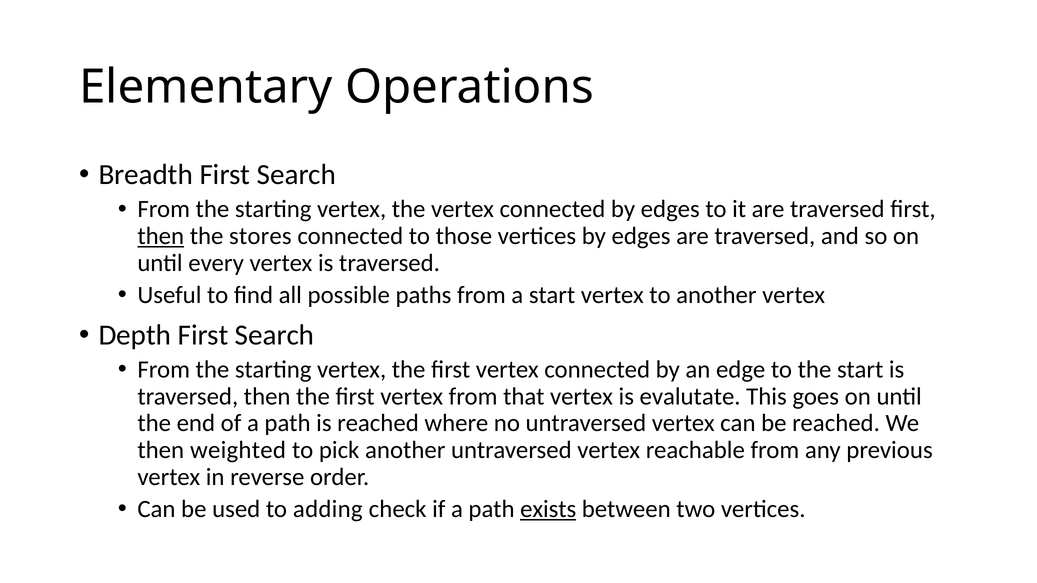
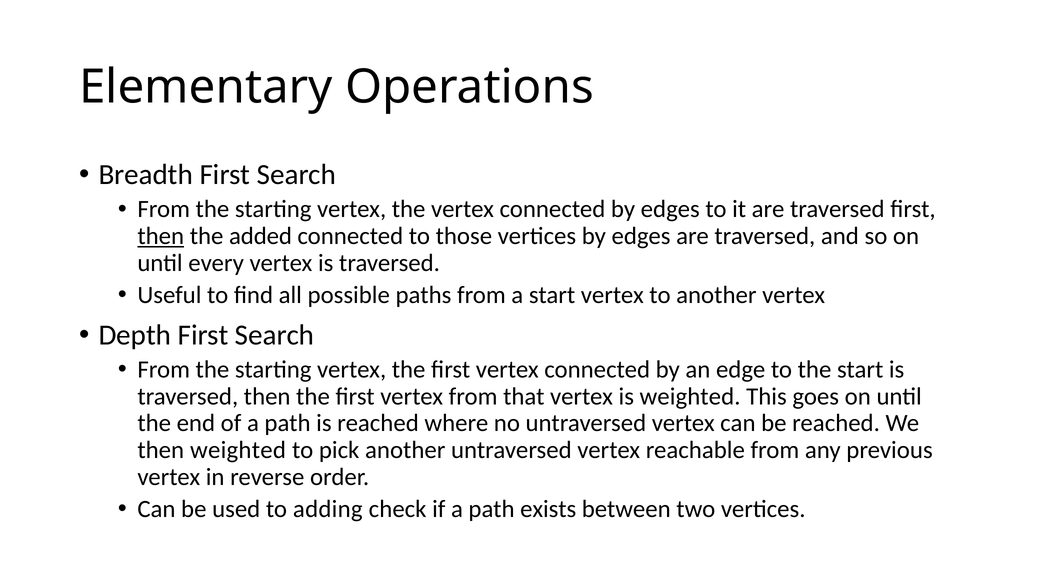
stores: stores -> added (260, 236)
is evalutate: evalutate -> weighted (690, 397)
exists underline: present -> none (548, 509)
